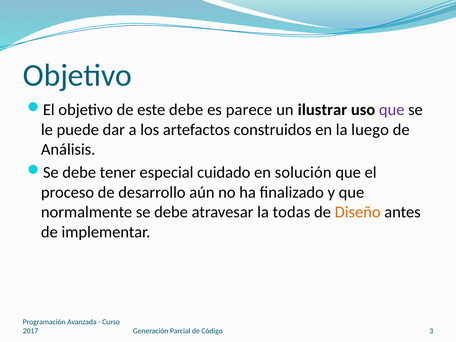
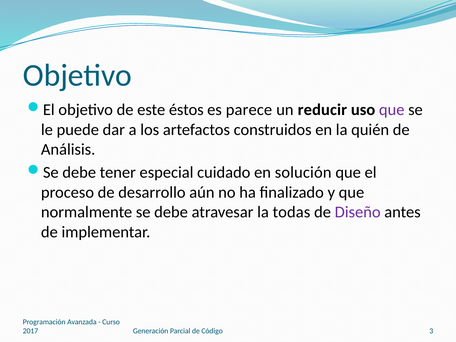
este debe: debe -> éstos (186, 110)
ilustrar: ilustrar -> reducir (322, 110)
luego: luego -> quién (370, 130)
Diseño colour: orange -> purple (358, 212)
